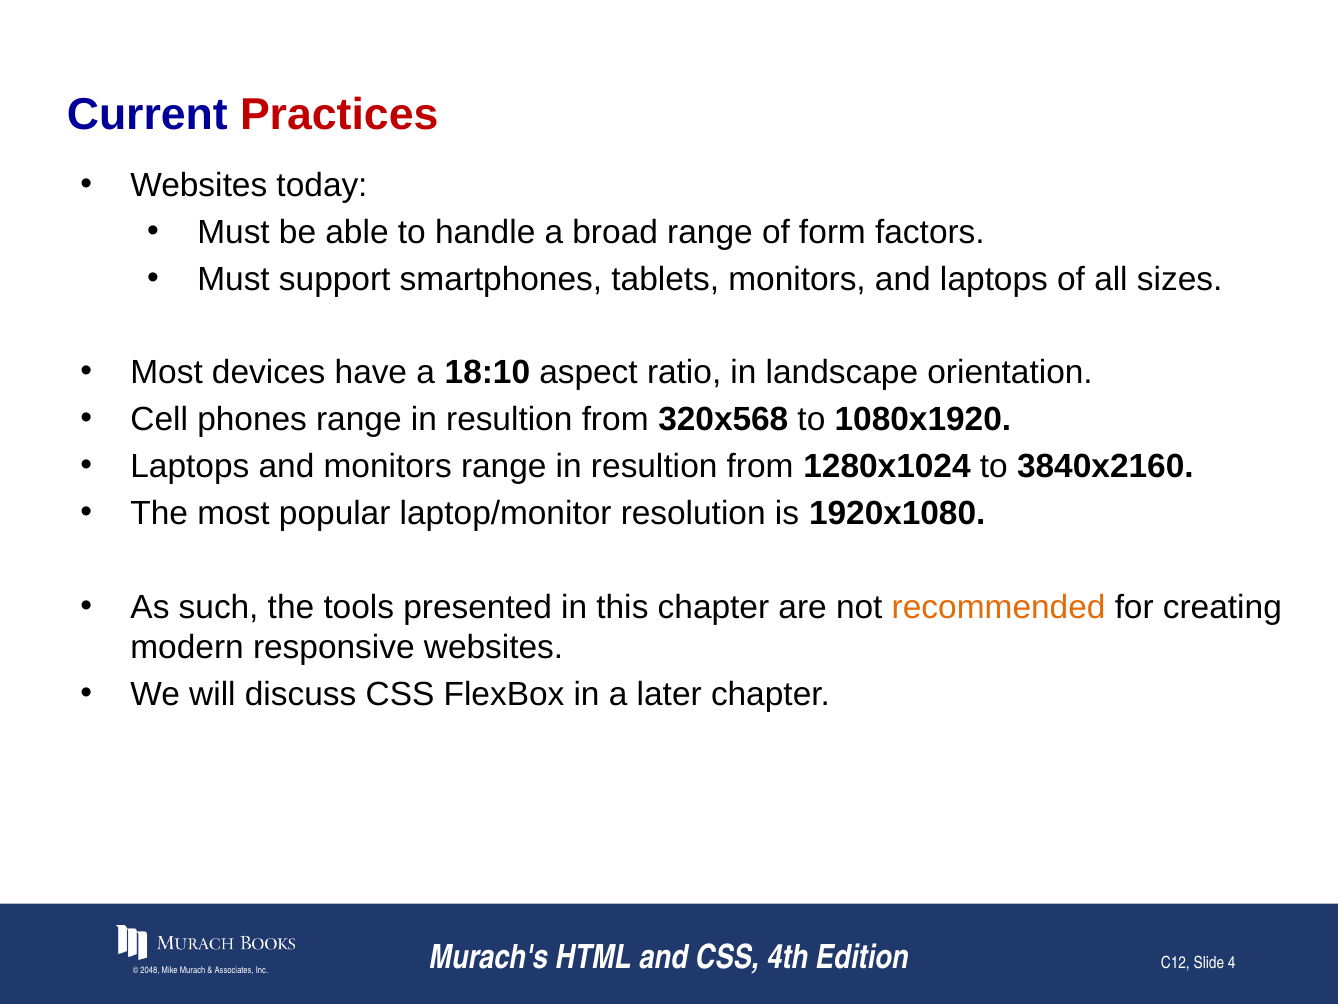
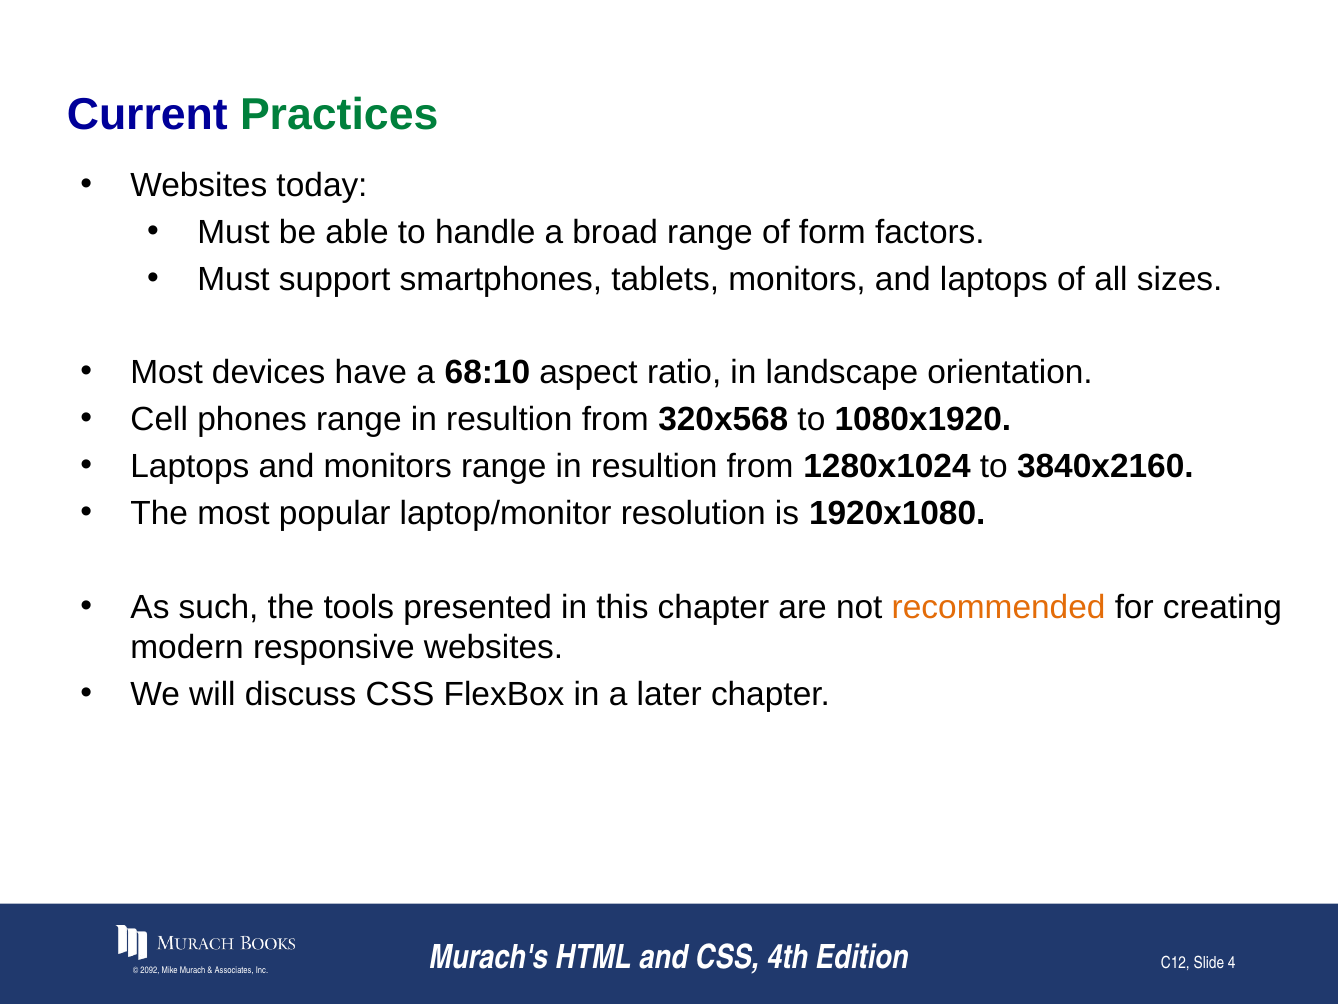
Practices colour: red -> green (339, 115)
18:10: 18:10 -> 68:10 (487, 373)
2048: 2048 -> 2092 (150, 970)
